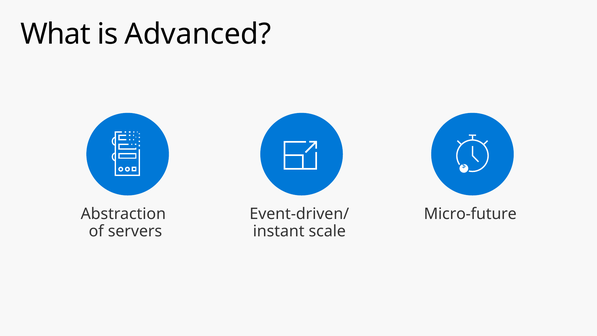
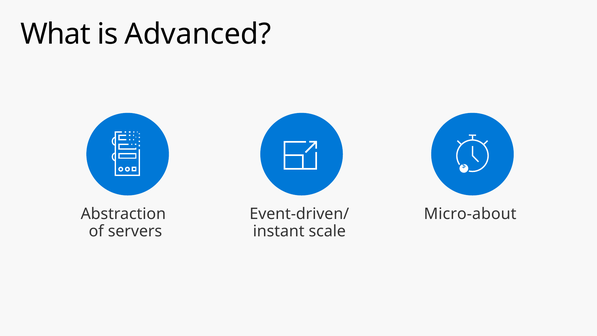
Micro-future: Micro-future -> Micro-about (470, 214)
